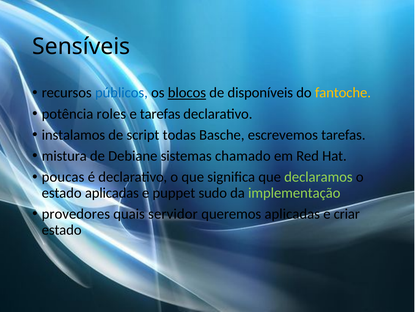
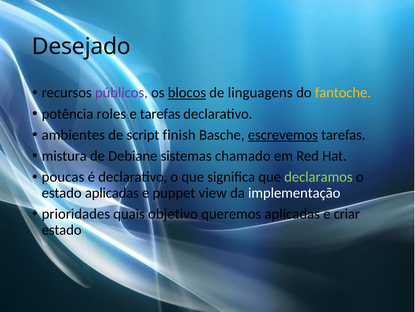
Sensíveis: Sensíveis -> Desejado (81, 47)
públicos colour: blue -> purple (121, 93)
disponíveis: disponíveis -> linguagens (260, 93)
instalamos: instalamos -> ambientes (73, 135)
todas: todas -> finish (179, 135)
escrevemos underline: none -> present (283, 135)
sudo: sudo -> view (213, 193)
implementação colour: light green -> white (294, 193)
provedores: provedores -> prioridades (76, 214)
servidor: servidor -> objetivo (173, 214)
